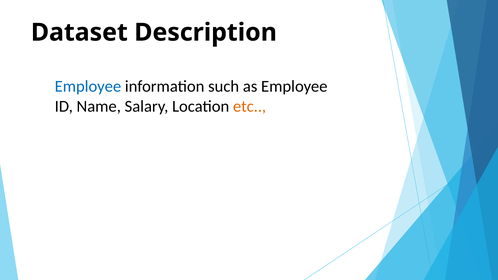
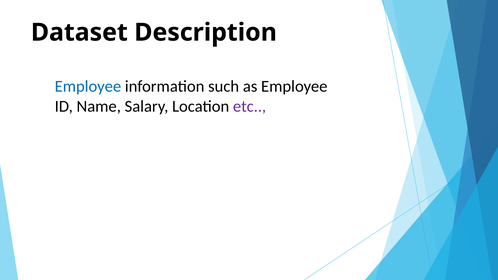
etc colour: orange -> purple (250, 106)
